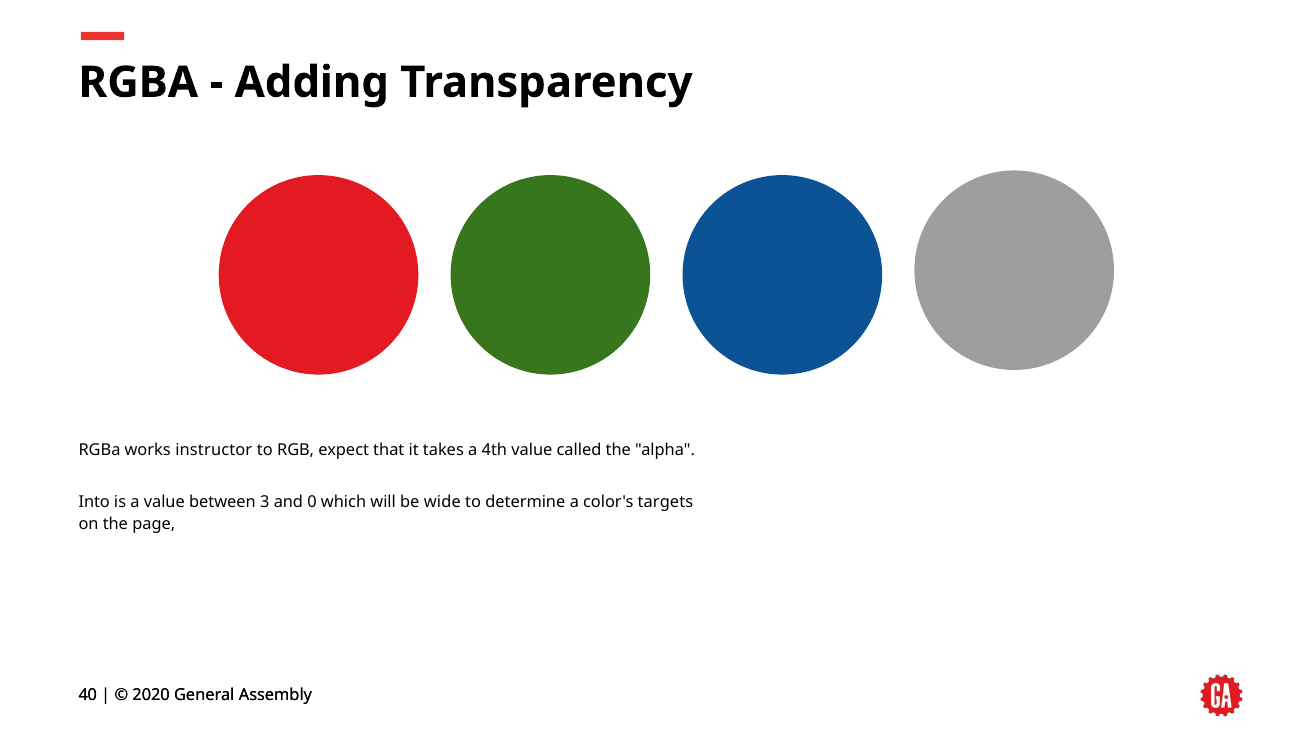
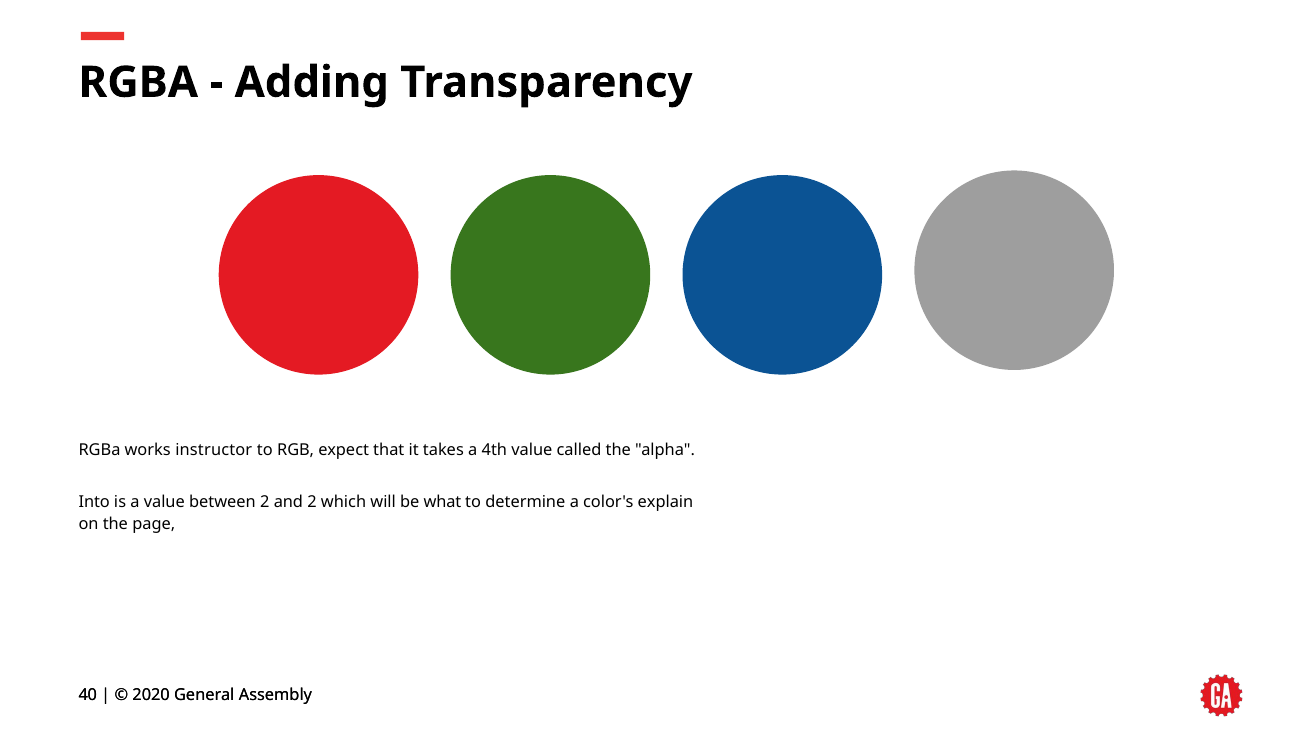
between 3: 3 -> 2 (265, 502)
and 0: 0 -> 2 (312, 502)
wide: wide -> what (442, 502)
targets: targets -> explain (665, 502)
